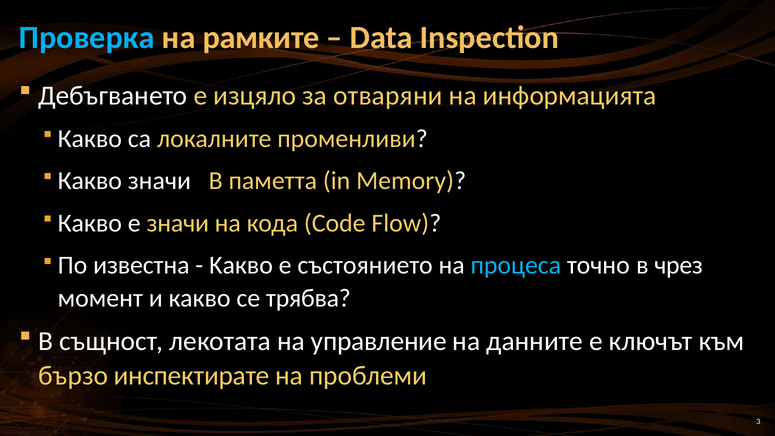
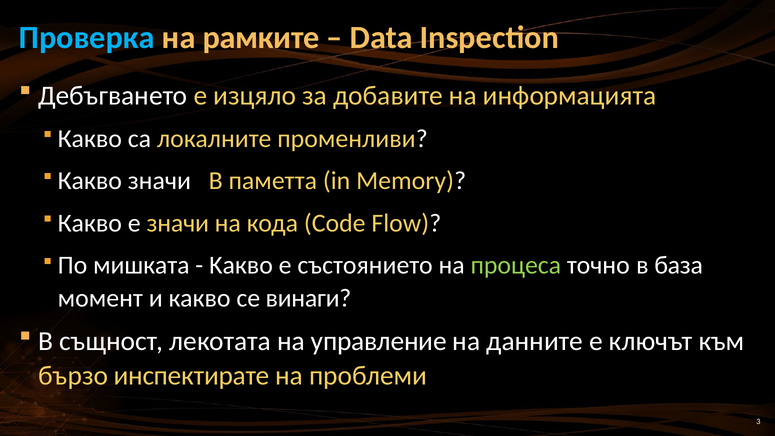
отваряни: отваряни -> добавите (388, 95)
известна: известна -> мишката (141, 265)
процеса colour: light blue -> light green (516, 265)
чрез: чрез -> база (679, 265)
трябва: трябва -> винаги (308, 298)
